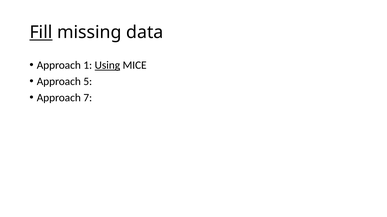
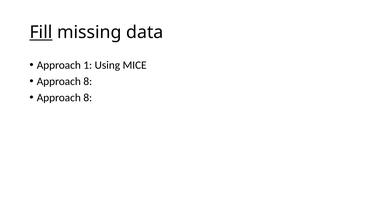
Using underline: present -> none (107, 65)
5: 5 -> 8 (88, 82)
7: 7 -> 8 (88, 98)
